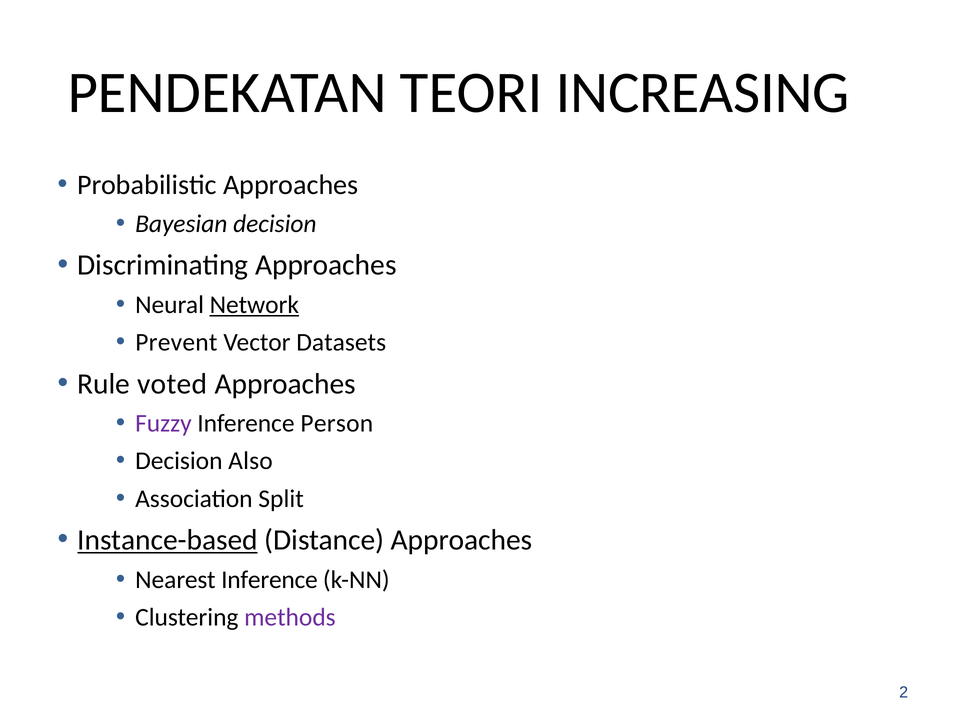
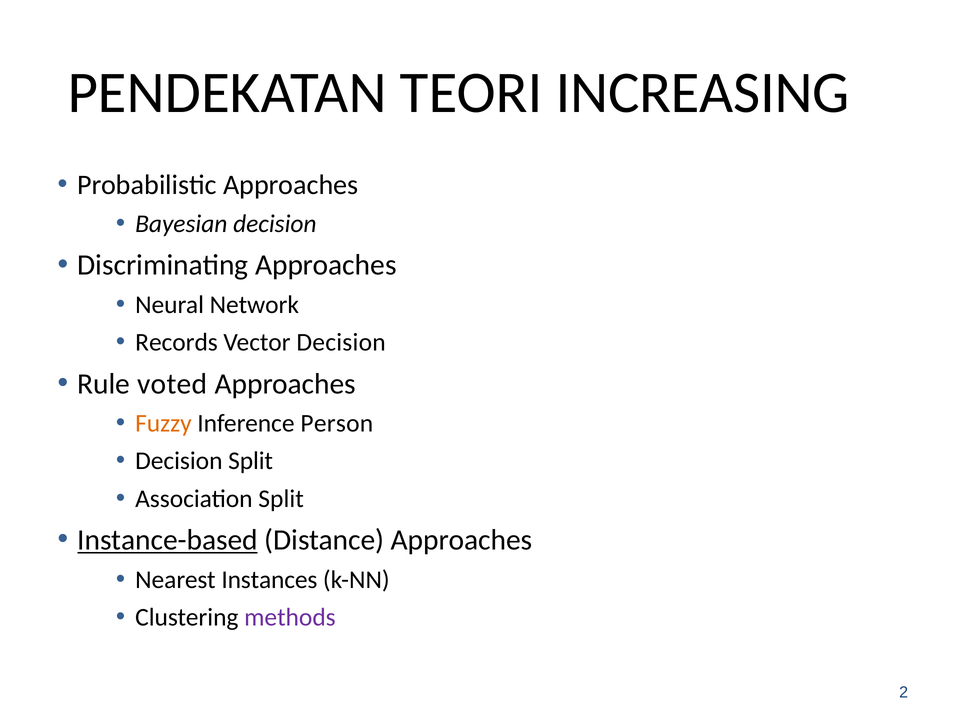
Network underline: present -> none (254, 305)
Prevent: Prevent -> Records (177, 342)
Vector Datasets: Datasets -> Decision (341, 342)
Fuzzy colour: purple -> orange (163, 423)
Decision Also: Also -> Split (251, 461)
Nearest Inference: Inference -> Instances (269, 579)
